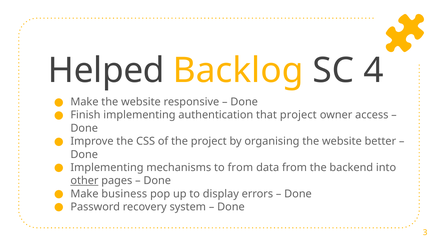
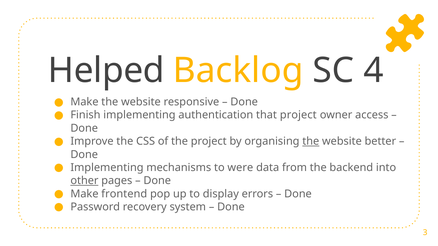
the underline: none -> present (311, 141)
to from: from -> were (240, 168)
business: business -> frontend (124, 194)
